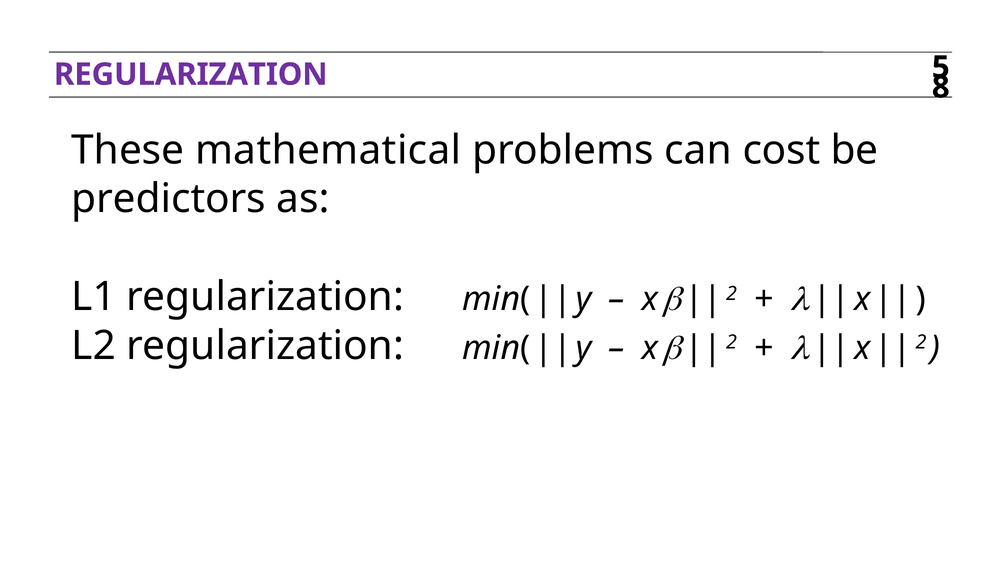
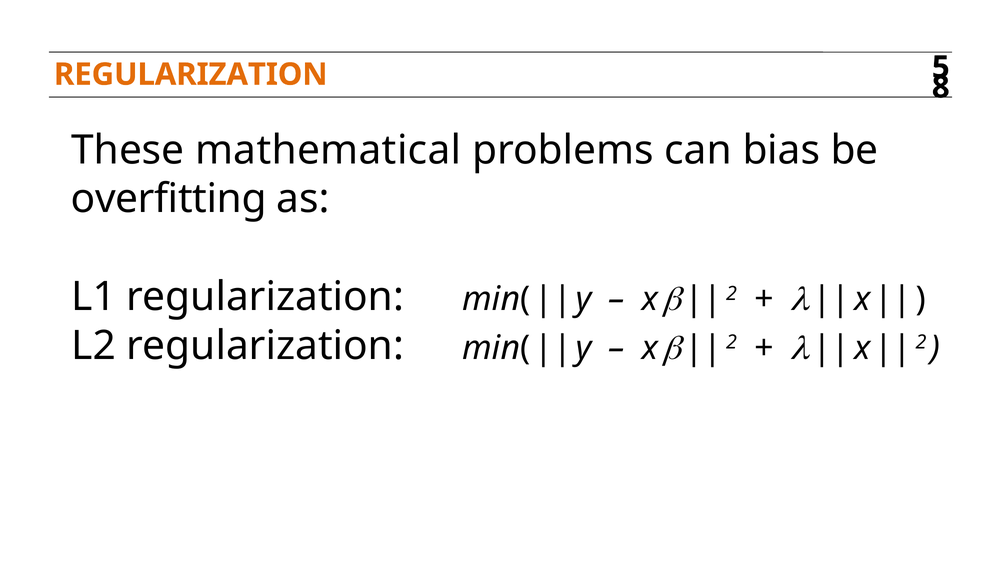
REGULARIZATION colour: purple -> orange (191, 74)
cost: cost -> bias (781, 150)
predictors: predictors -> overfitting (169, 199)
